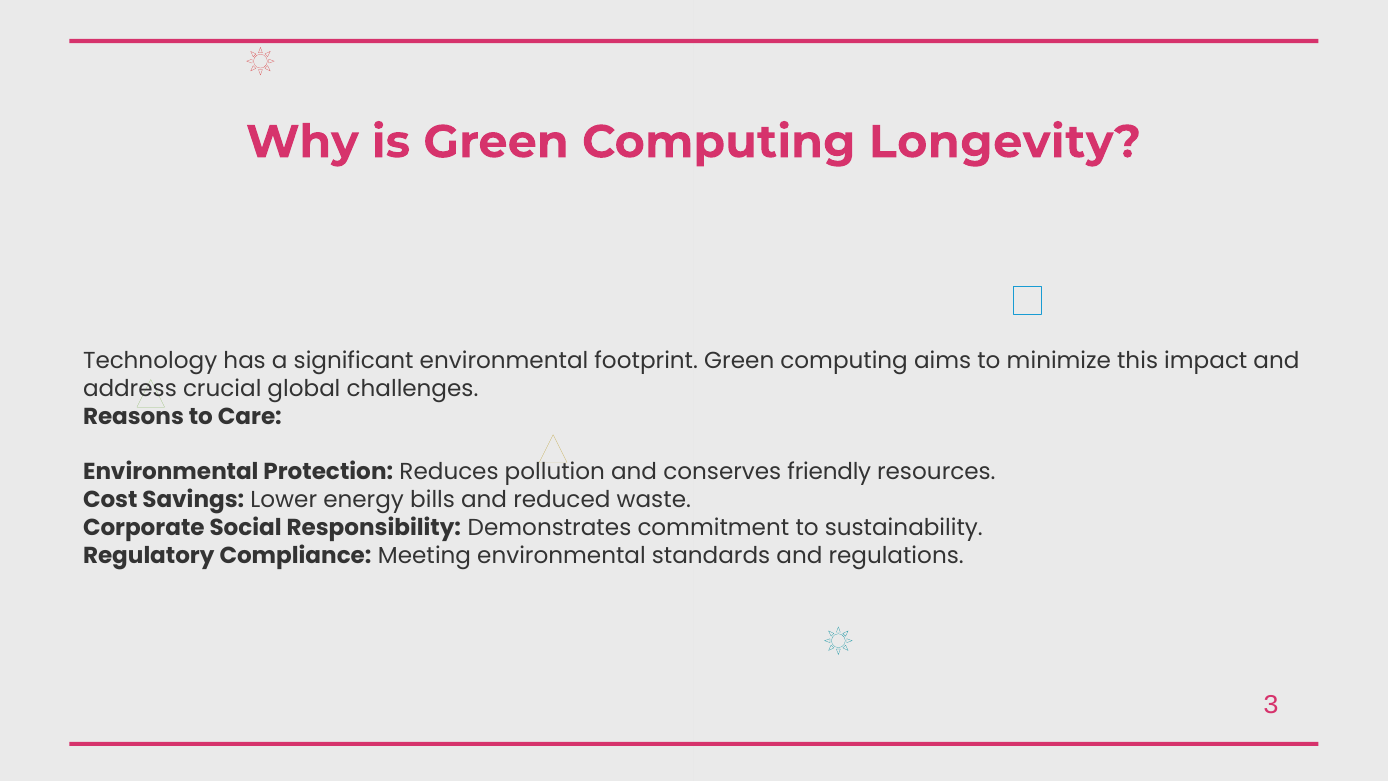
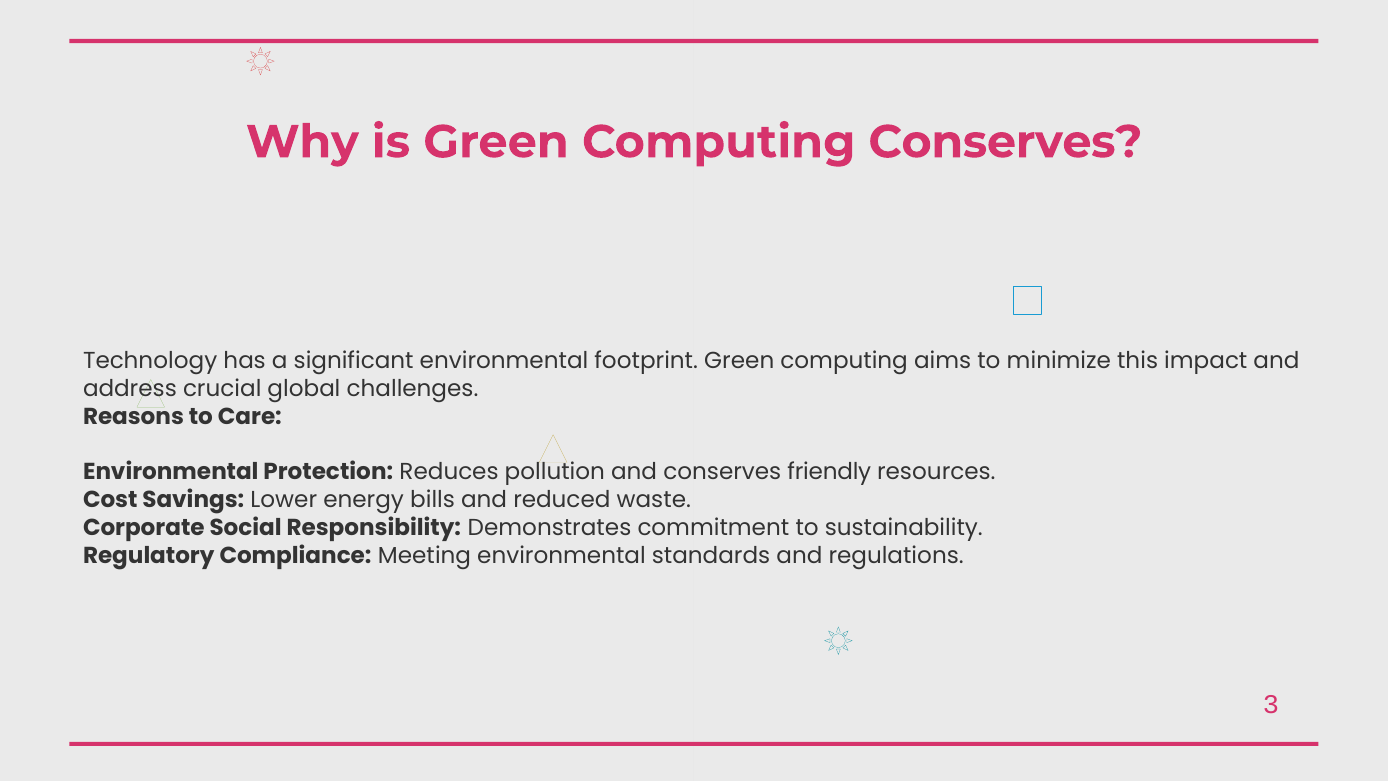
Computing Longevity: Longevity -> Conserves (1005, 142)
